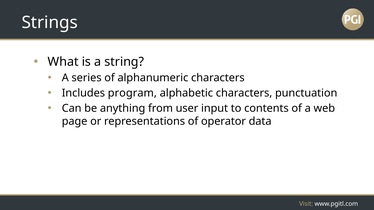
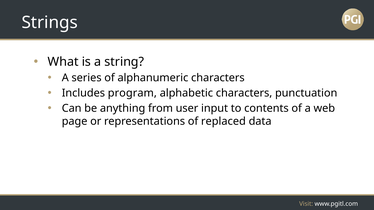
operator: operator -> replaced (223, 122)
